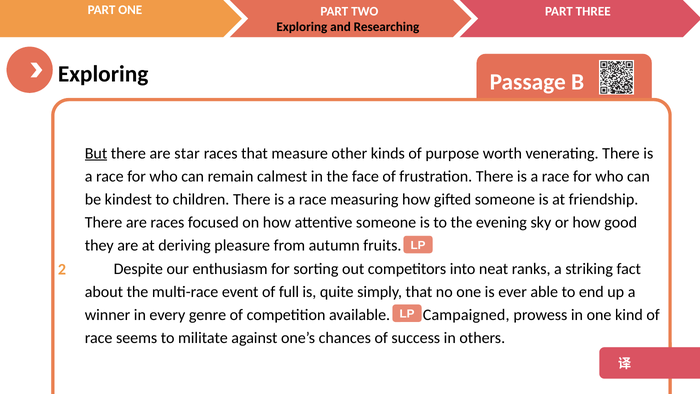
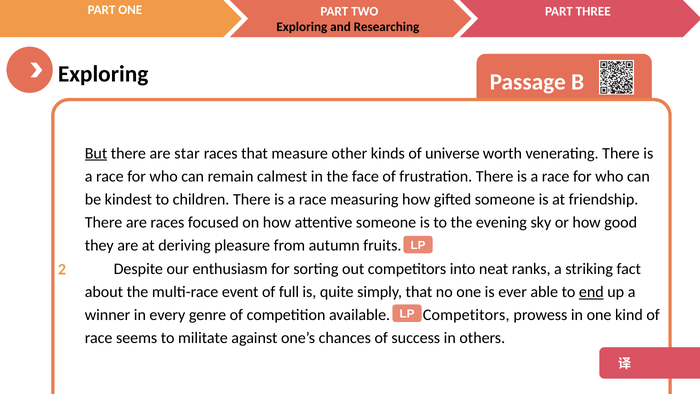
purpose: purpose -> universe (452, 153)
end underline: none -> present (591, 292)
available Campaigned: Campaigned -> Competitors (466, 315)
